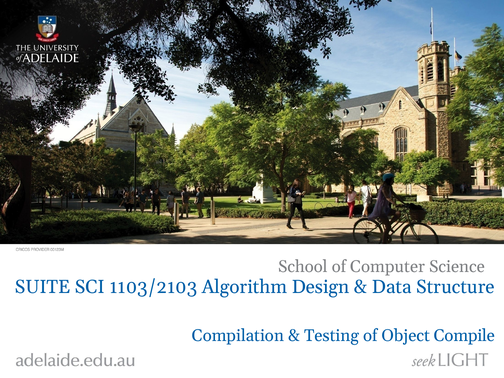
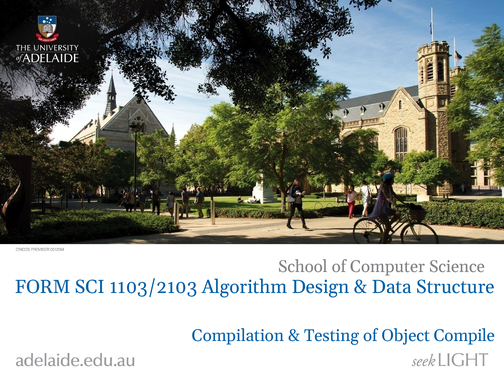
SUITE: SUITE -> FORM (43, 287)
